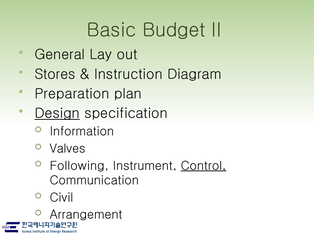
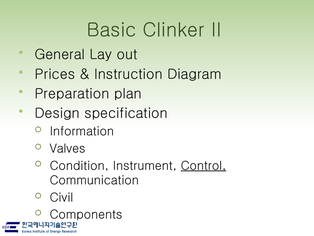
Budget: Budget -> Clinker (174, 30)
Stores: Stores -> Prices (55, 74)
Design underline: present -> none (57, 113)
Following: Following -> Condition (79, 165)
Arrangement: Arrangement -> Components (86, 214)
